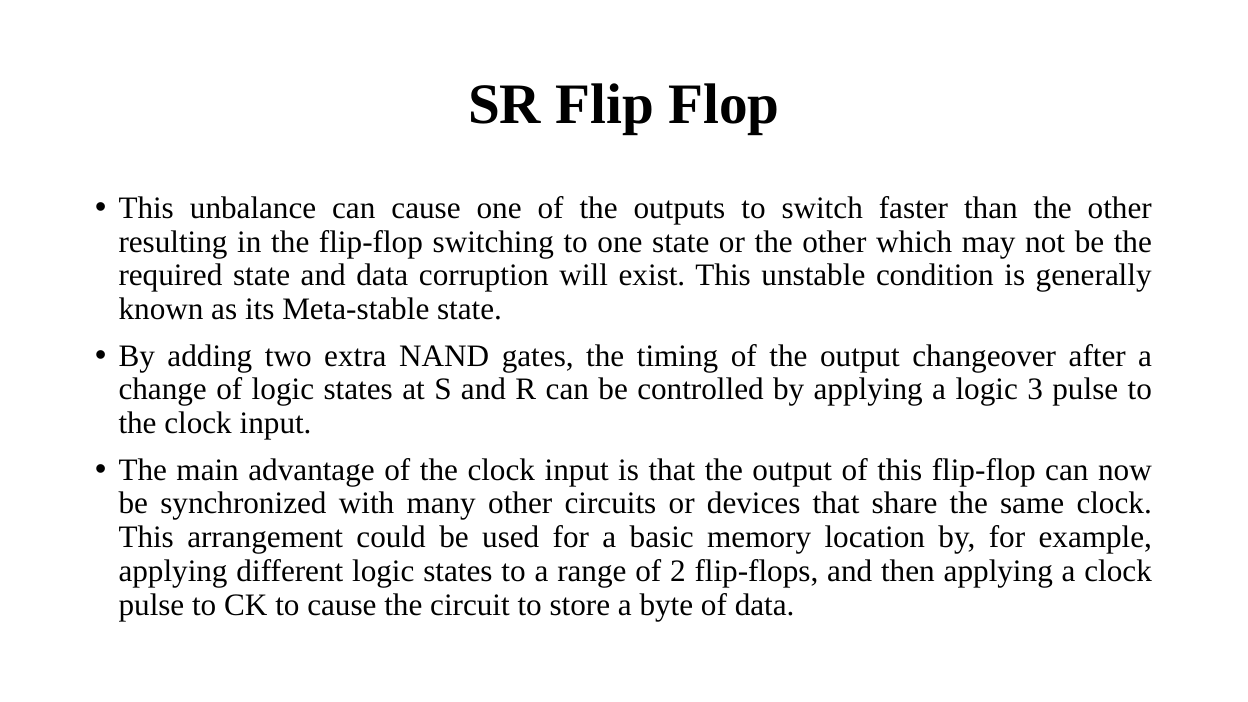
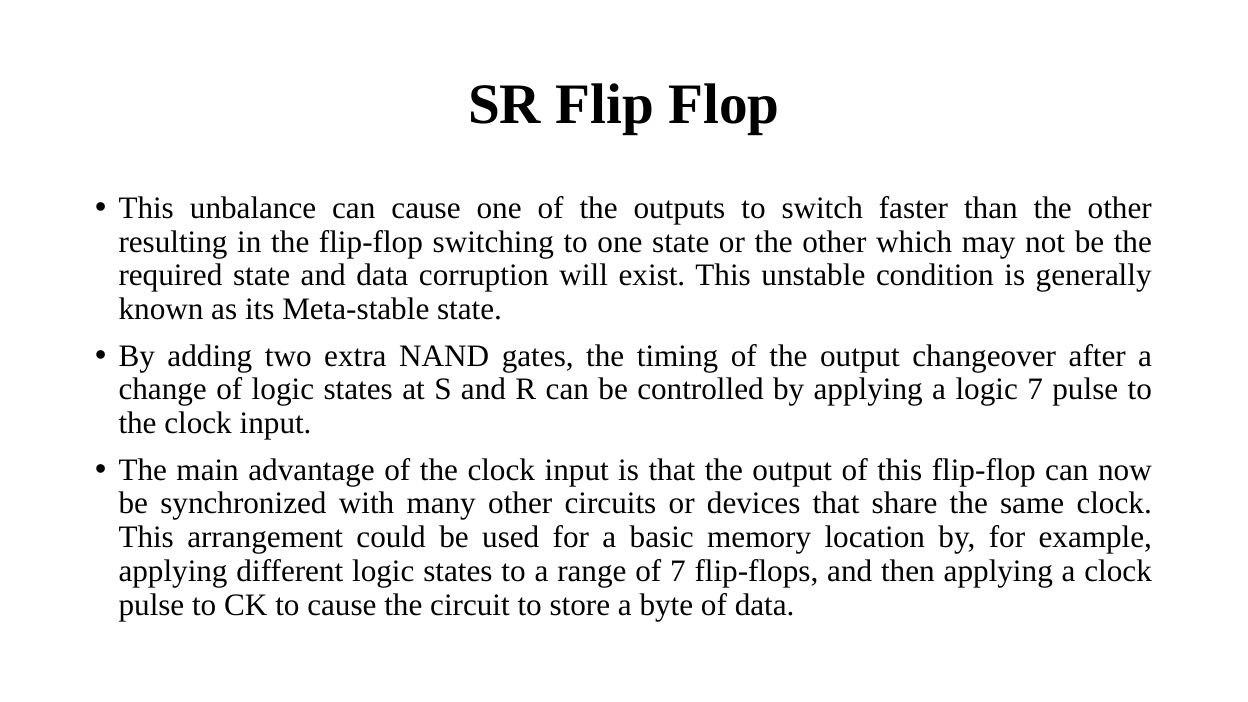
logic 3: 3 -> 7 (1035, 390)
of 2: 2 -> 7 (678, 571)
